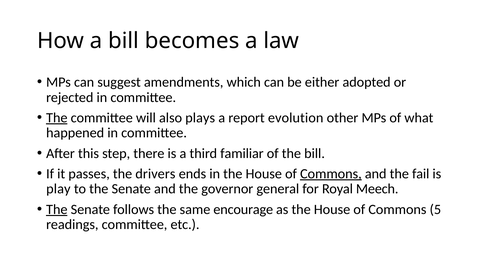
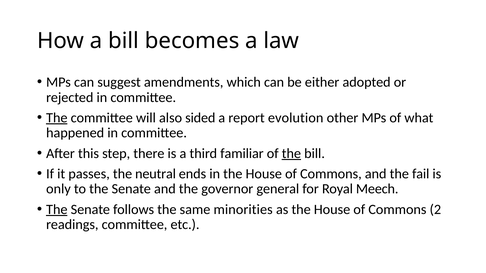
plays: plays -> sided (200, 118)
the underline: none -> present (291, 154)
drivers: drivers -> neutral (156, 174)
Commons underline: present -> none (331, 174)
play: play -> only (58, 189)
encourage: encourage -> minorities (243, 210)
5: 5 -> 2 (435, 210)
